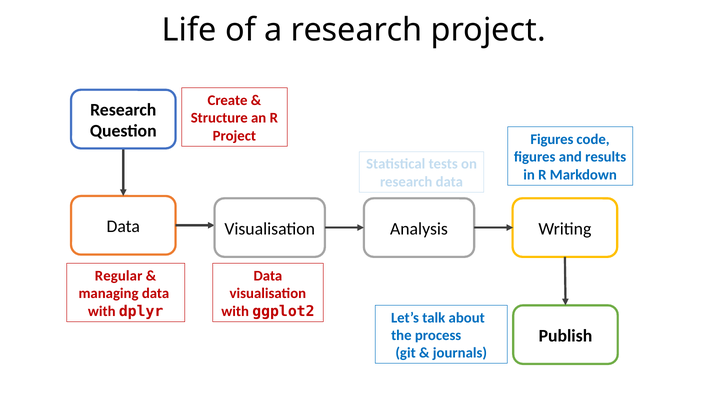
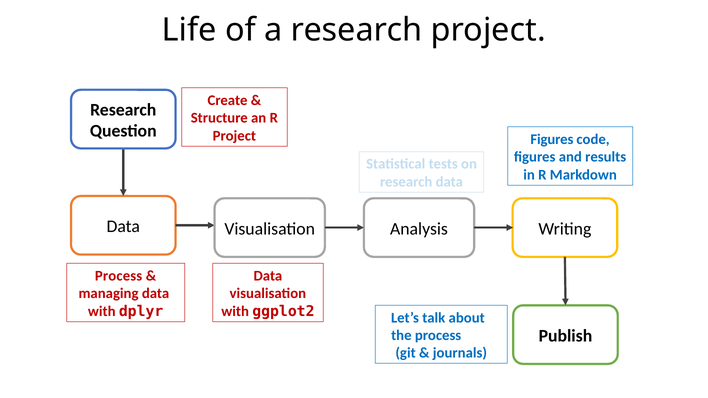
Regular: Regular -> Process (119, 276)
